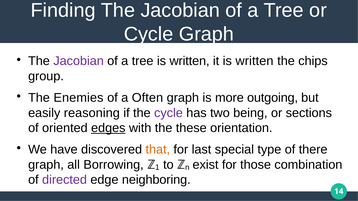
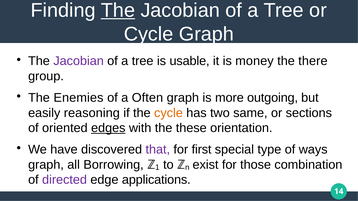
The underline: none -> present (118, 10)
tree is written: written -> usable (190, 61)
it is written: written -> money (254, 61)
chips: chips -> there (313, 61)
cycle colour: purple -> orange (168, 113)
being: being -> same (250, 113)
that colour: orange -> purple (158, 150)
last: last -> first (202, 150)
there: there -> ways (313, 150)
neighboring: neighboring -> applications (156, 180)
